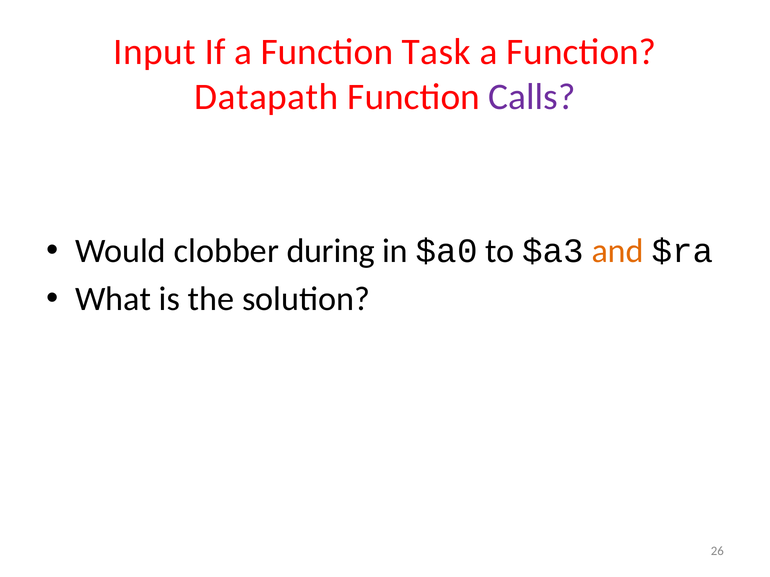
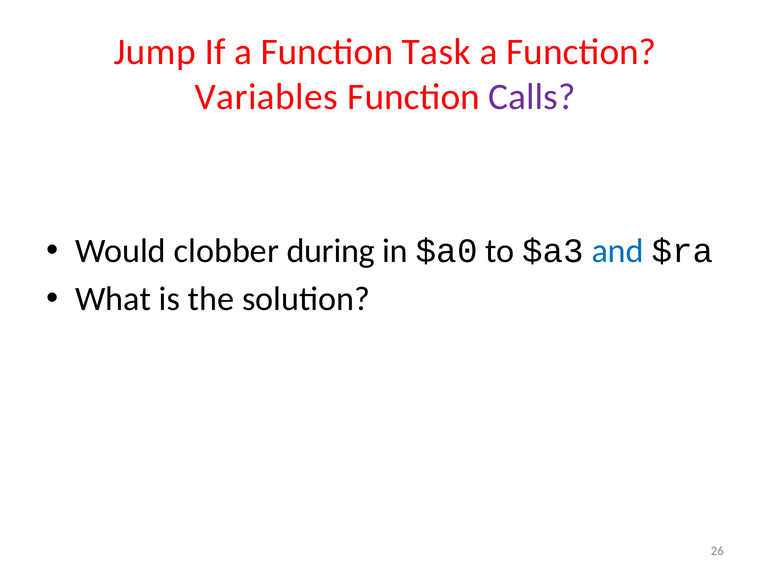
Input: Input -> Jump (155, 52)
Datapath: Datapath -> Variables (266, 97)
and colour: orange -> blue (618, 251)
